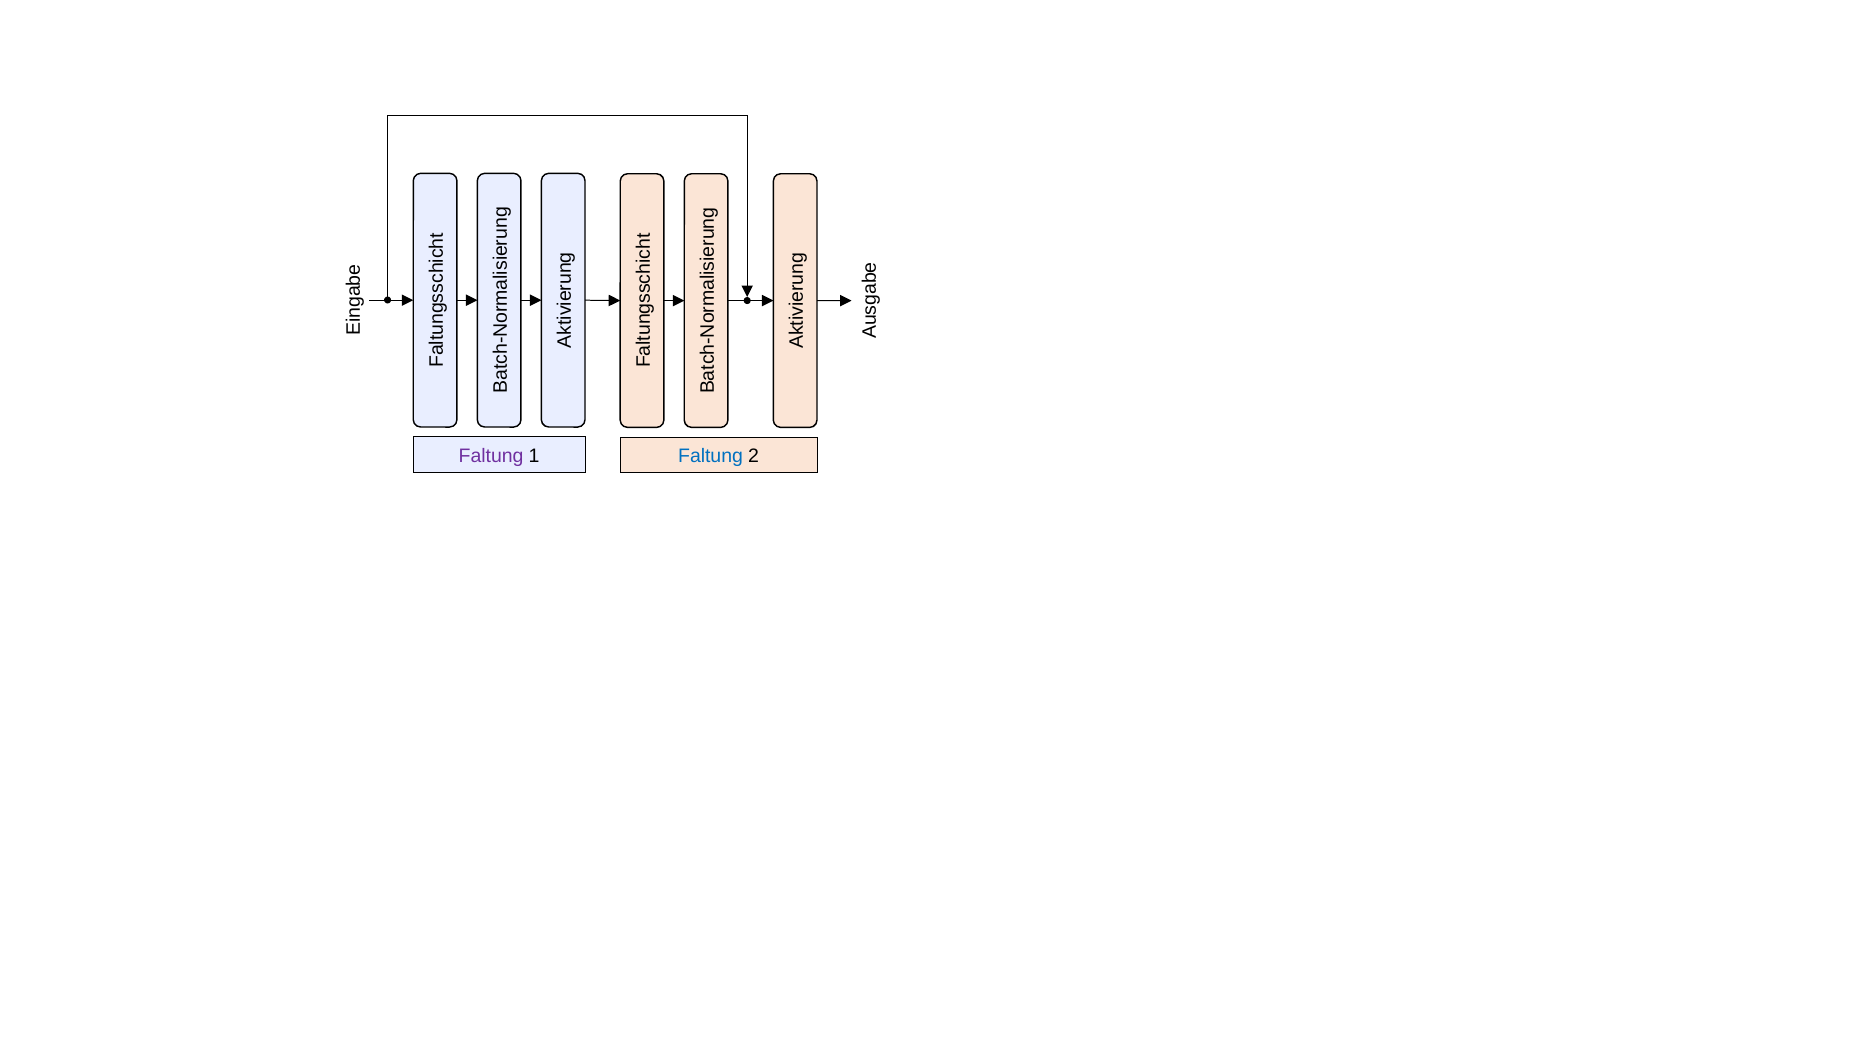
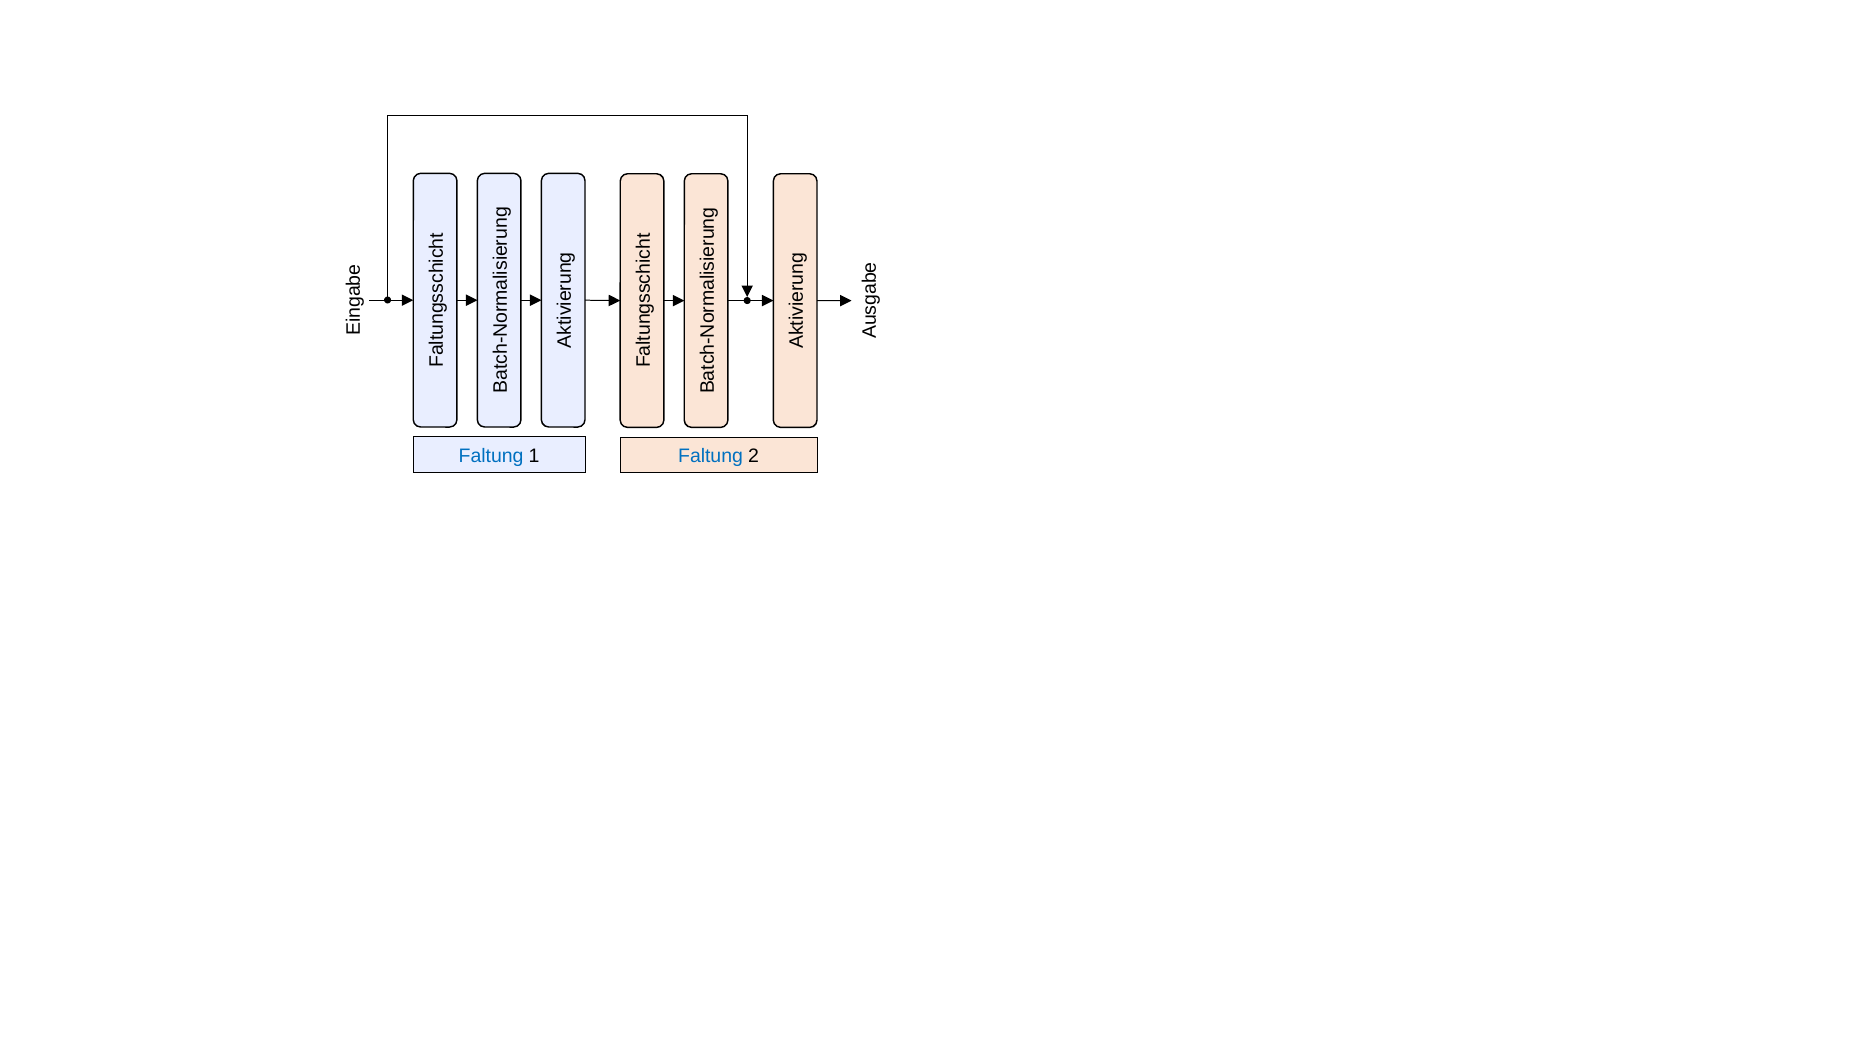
Faltung colour: purple -> blue (491, 456)
